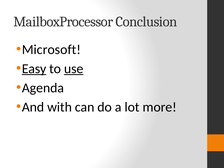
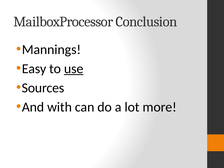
Microsoft: Microsoft -> Mannings (51, 50)
Easy underline: present -> none (34, 69)
Agenda: Agenda -> Sources (43, 88)
